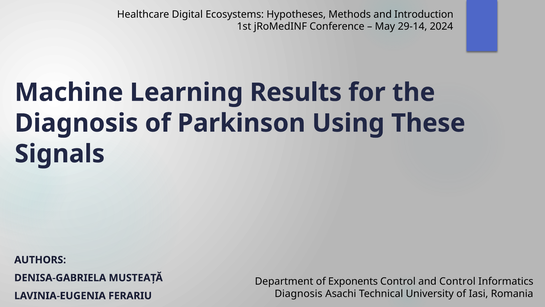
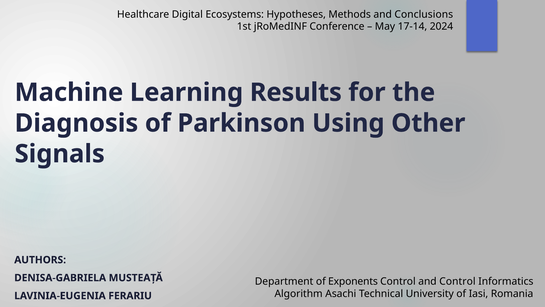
Introduction: Introduction -> Conclusions (424, 14)
29-14: 29-14 -> 17-14 (412, 27)
These: These -> Other (428, 123)
Diagnosis: Diagnosis -> Algorithm (299, 293)
